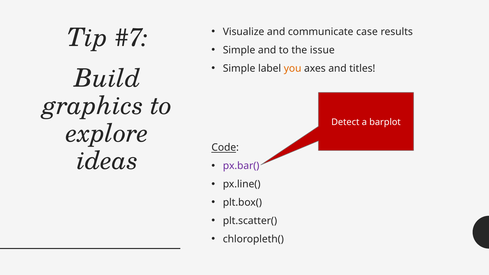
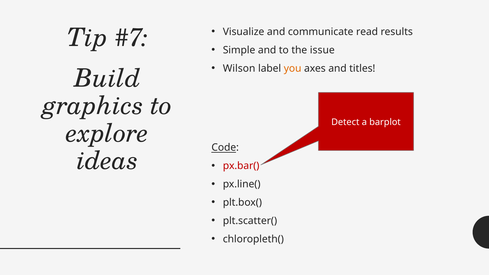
case: case -> read (367, 32)
Simple: Simple -> Wilson (239, 68)
px.bar( colour: purple -> red (241, 166)
